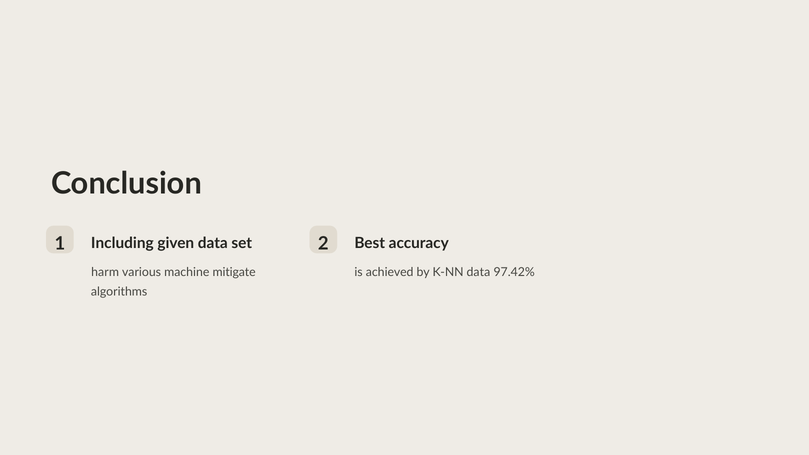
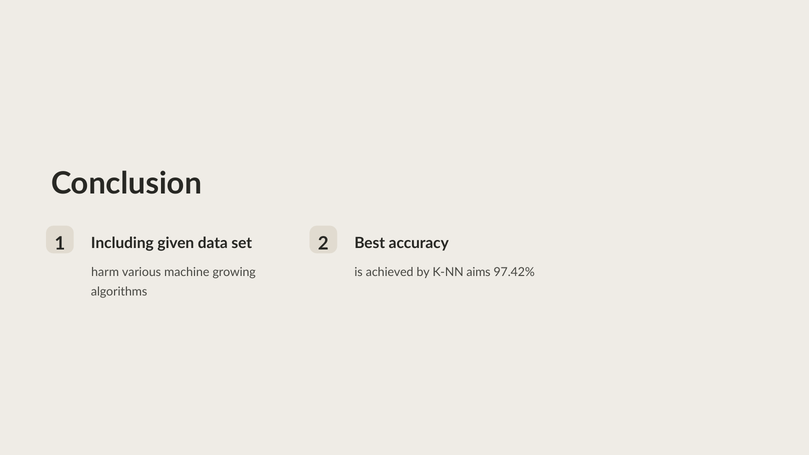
mitigate: mitigate -> growing (234, 272)
K-NN data: data -> aims (479, 272)
